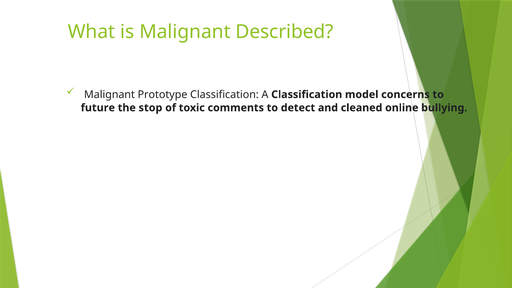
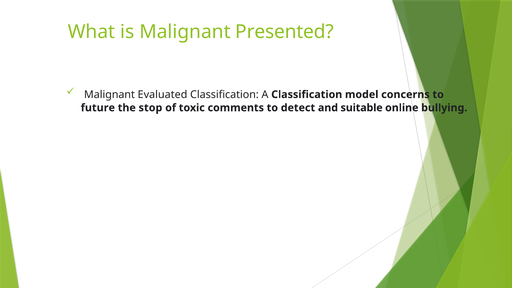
Described: Described -> Presented (285, 32)
Prototype: Prototype -> Evaluated (163, 95)
cleaned: cleaned -> suitable (362, 108)
